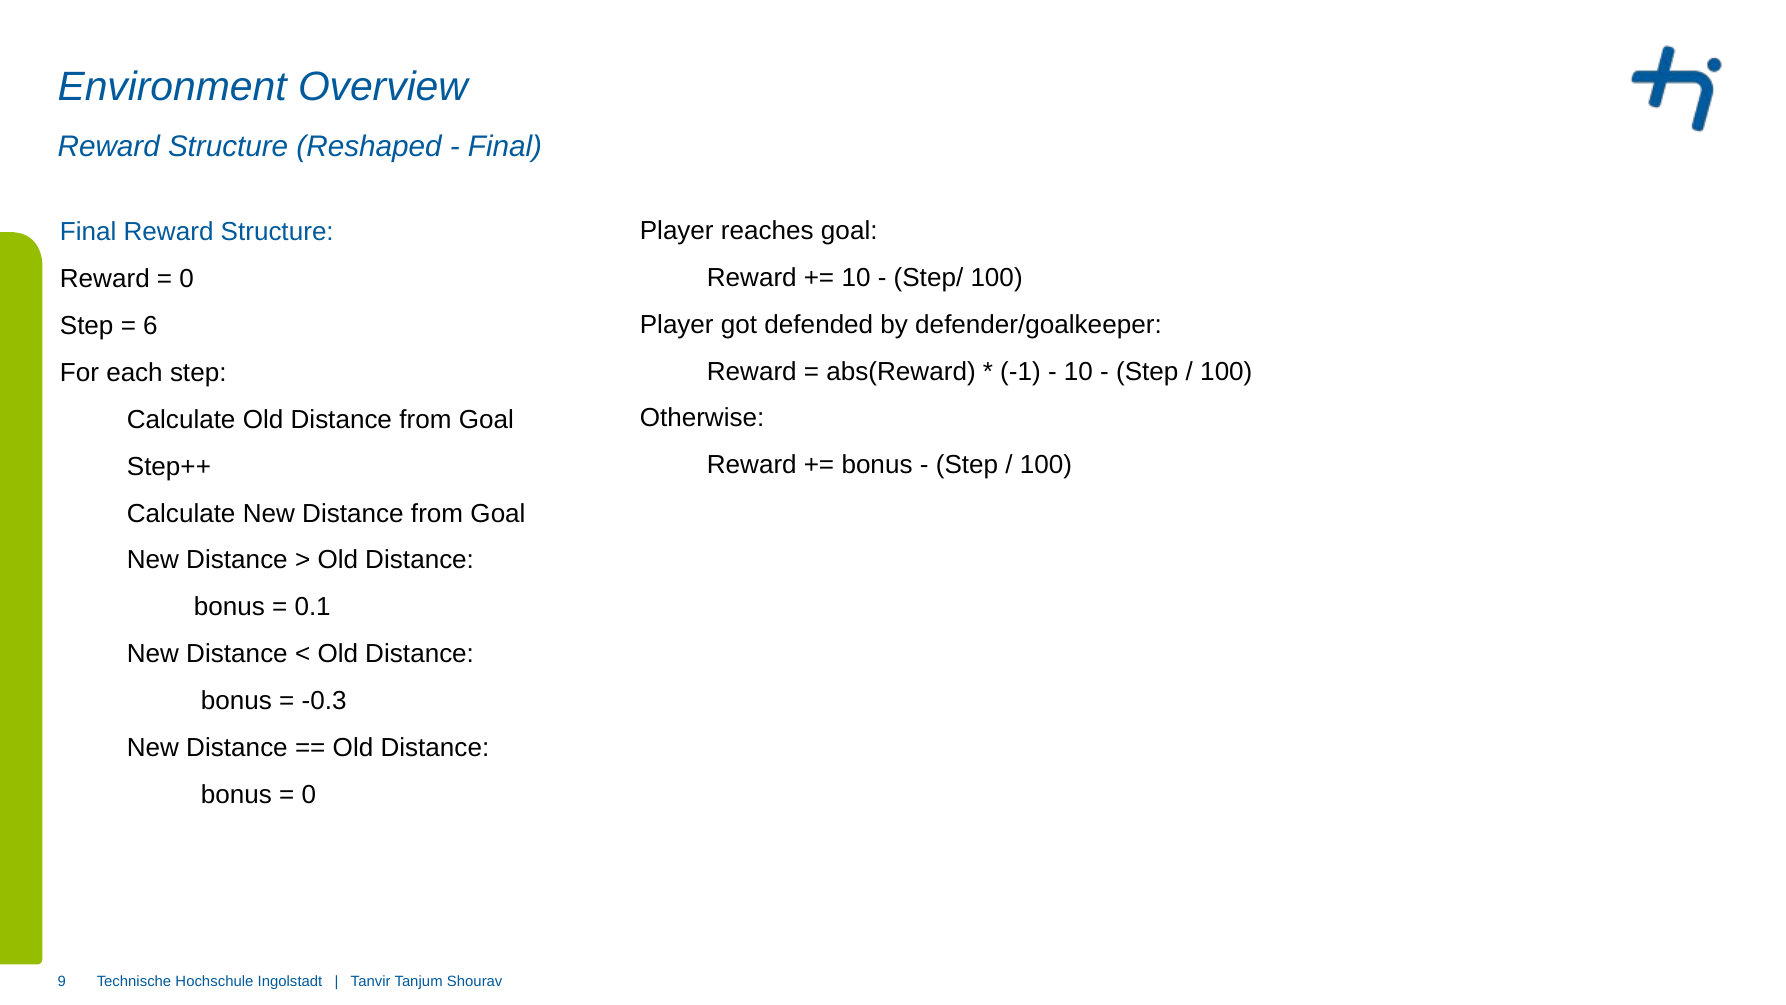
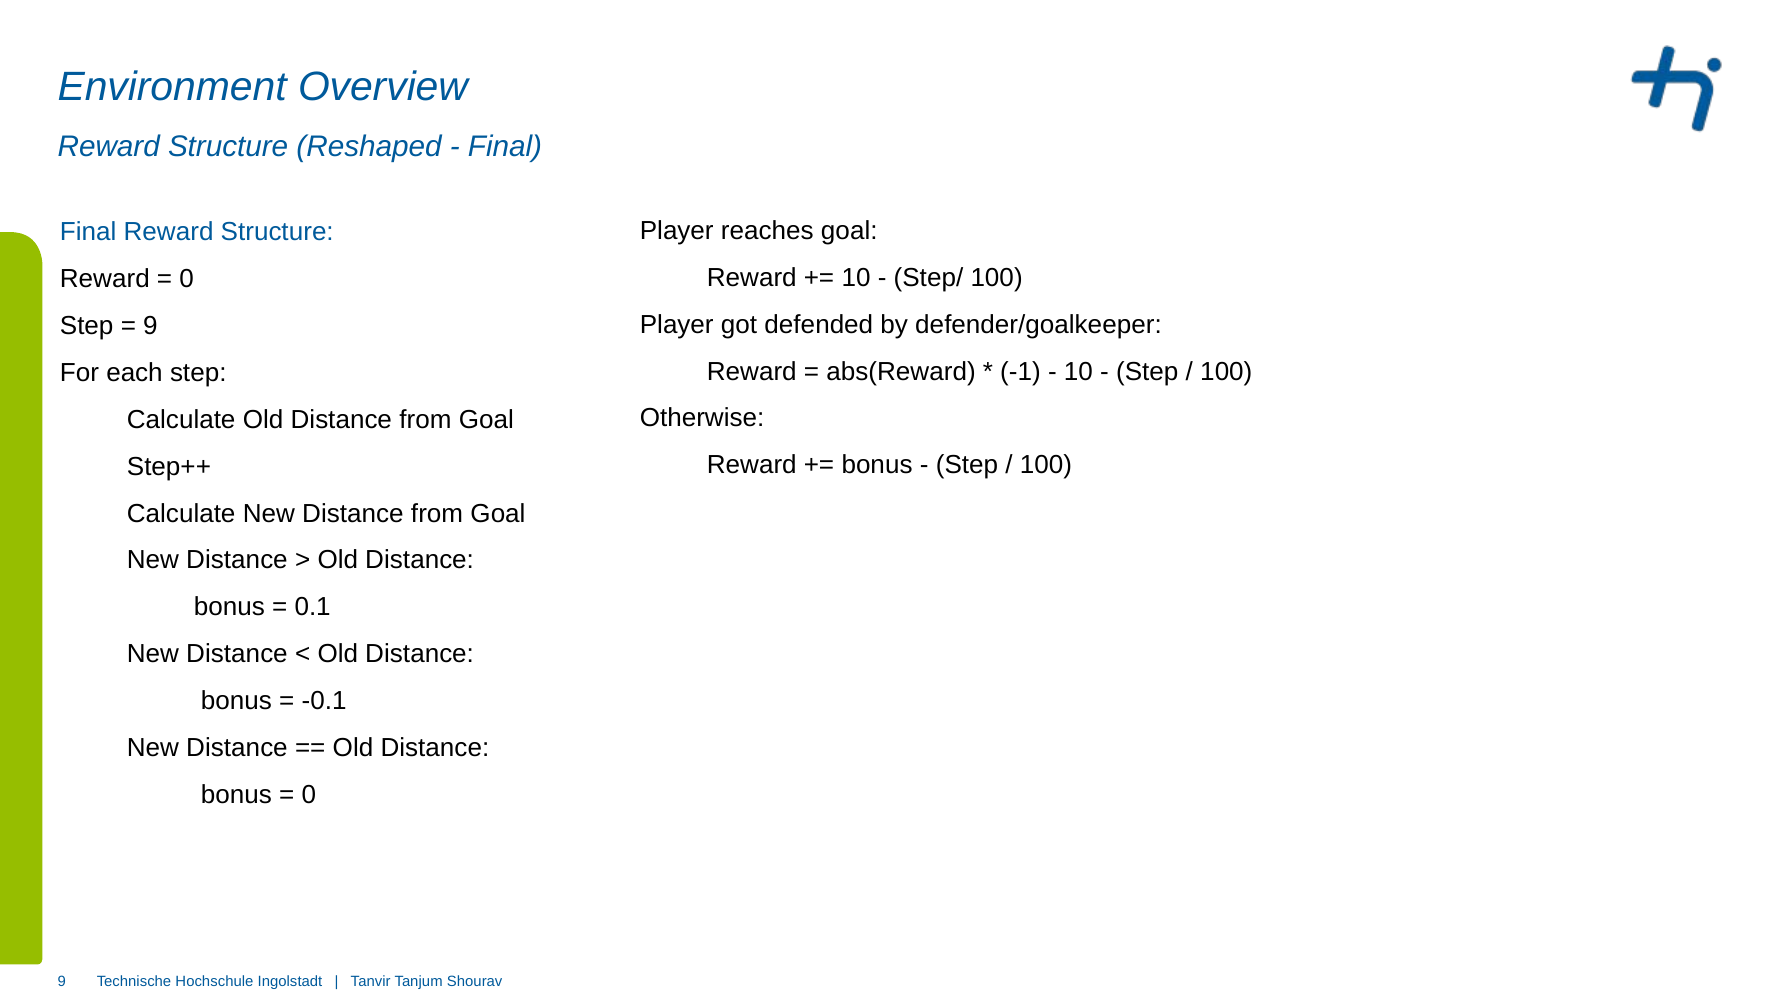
6: 6 -> 9 (150, 326)
-0.3: -0.3 -> -0.1 (324, 701)
